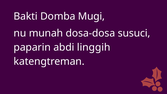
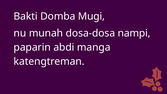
susuci: susuci -> nampi (134, 33)
linggih: linggih -> manga (94, 47)
